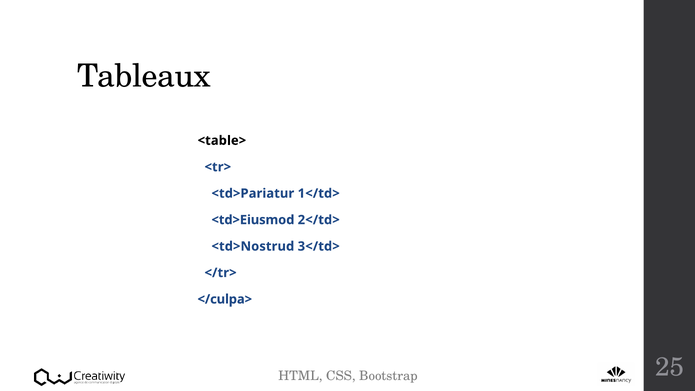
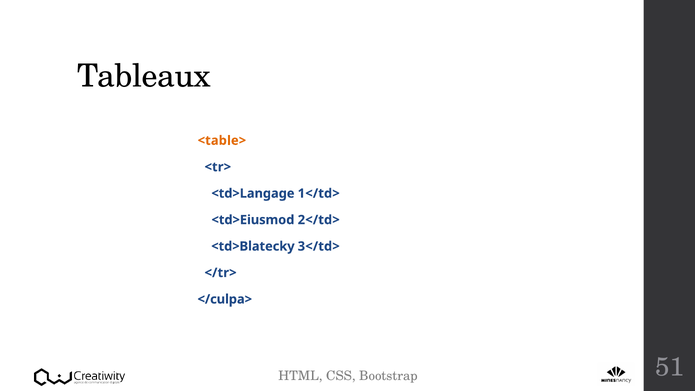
<table> colour: black -> orange (222, 140)
<td>Pariatur: <td>Pariatur -> <td>Langage (253, 193)
<td>Nostrud: <td>Nostrud -> <td>Blatecky (253, 246)
25: 25 -> 51 (670, 367)
